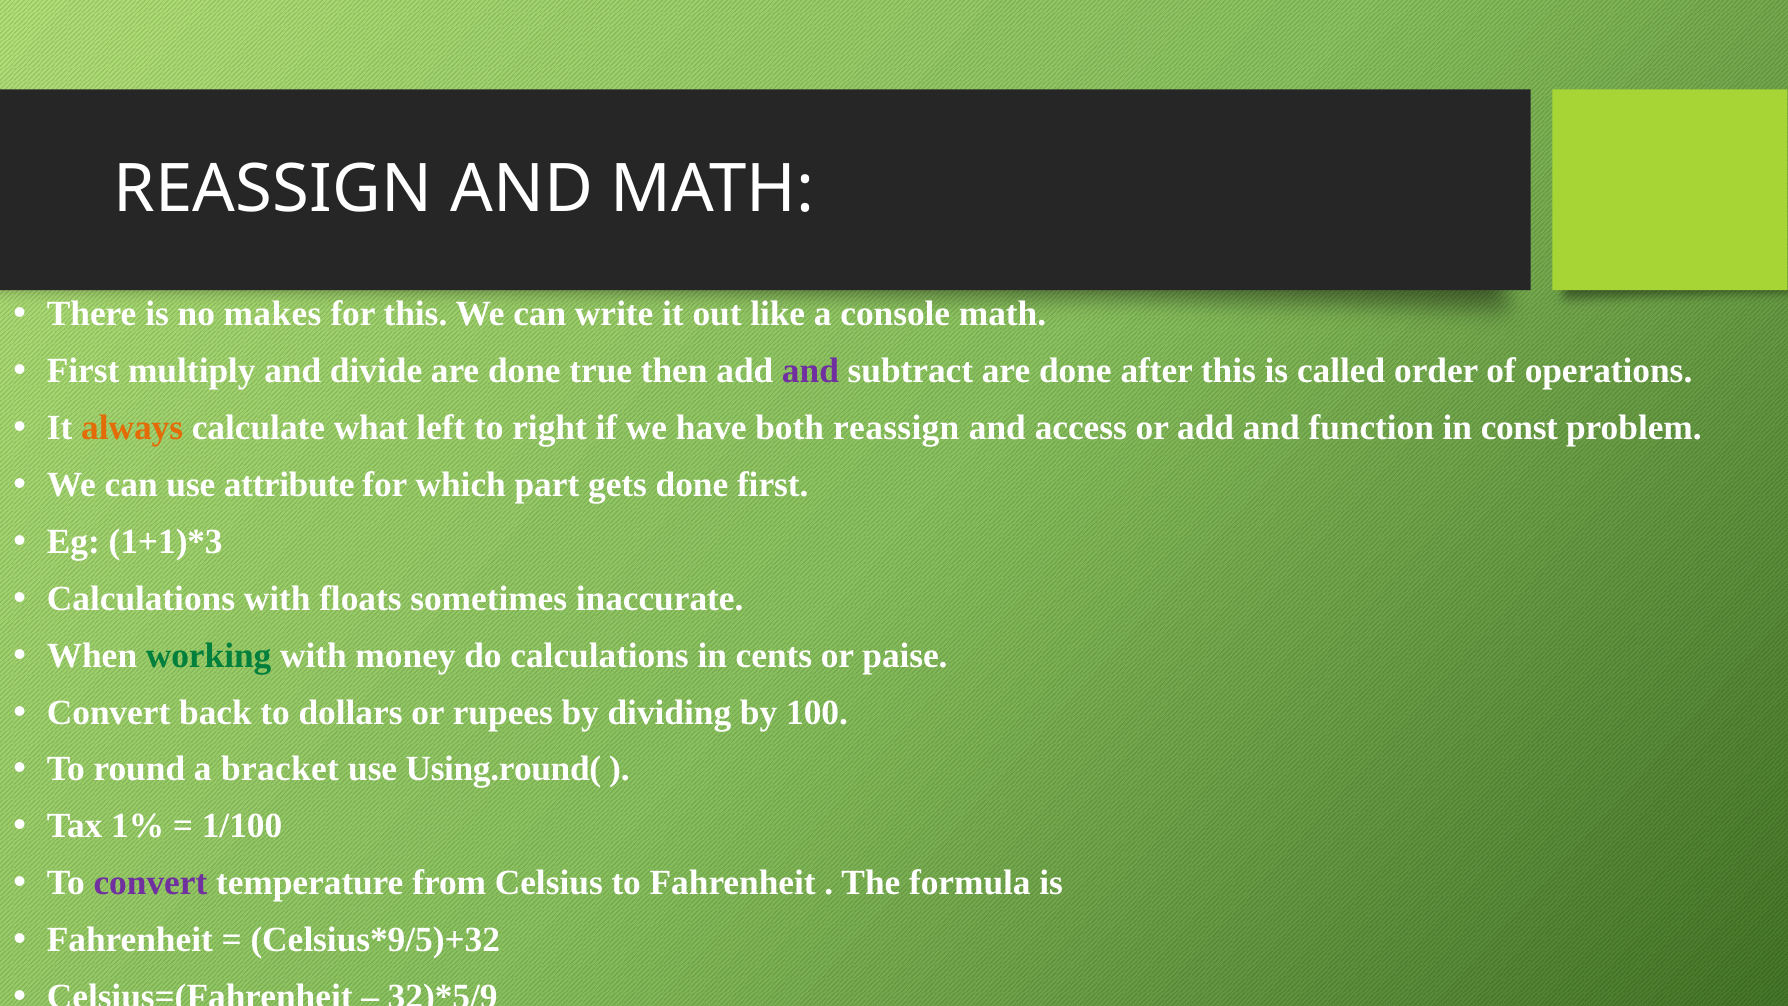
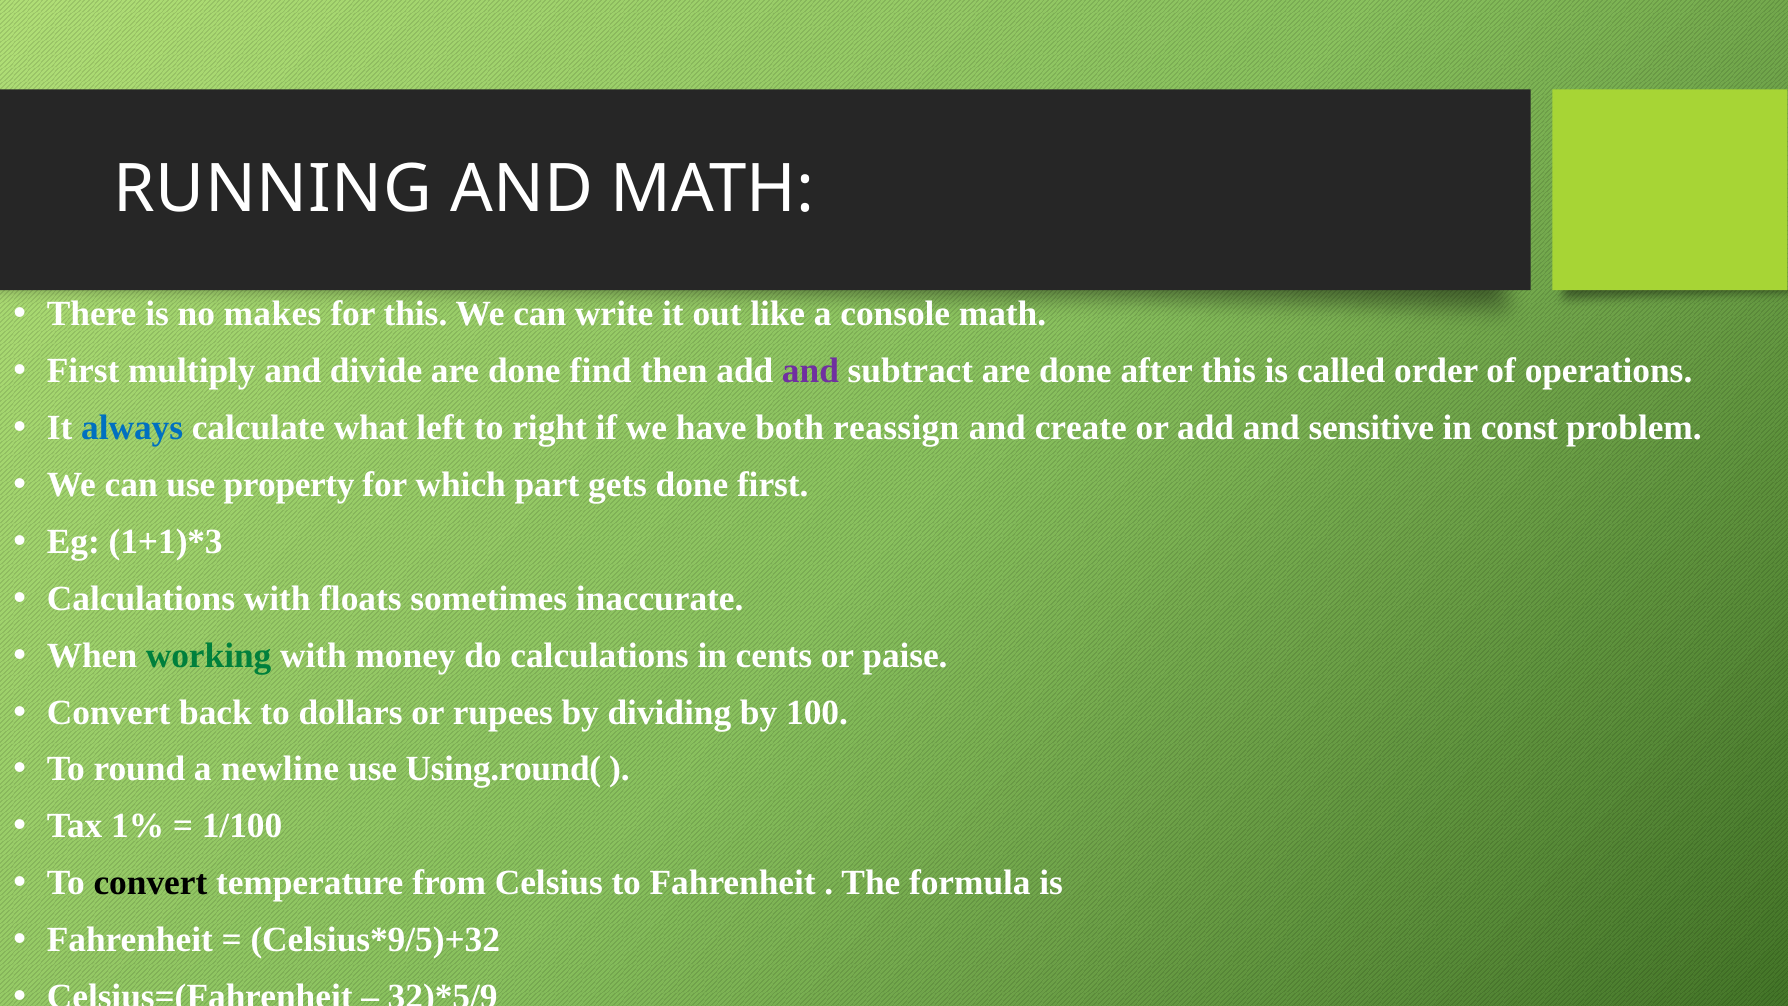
REASSIGN: REASSIGN -> RUNNING (273, 189)
true: true -> find (601, 371)
always colour: orange -> blue (132, 428)
access: access -> create (1081, 428)
function: function -> sensitive (1371, 428)
attribute: attribute -> property (289, 485)
bracket: bracket -> newline (280, 769)
convert colour: purple -> black (150, 883)
